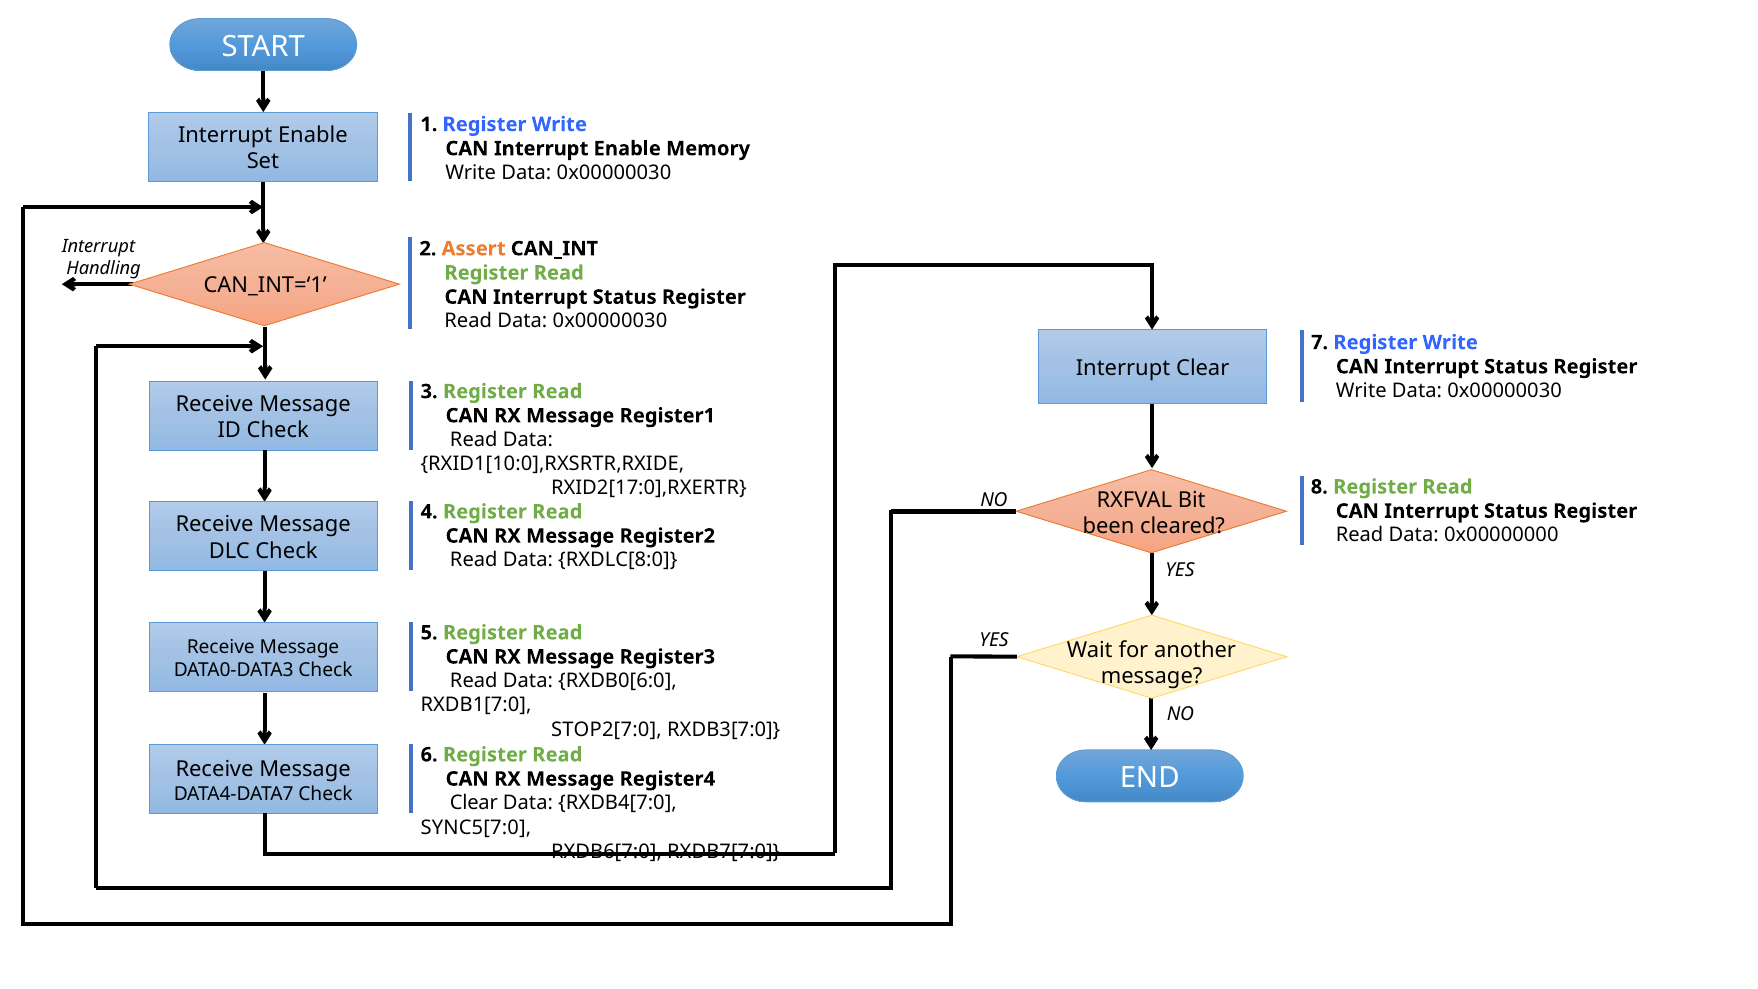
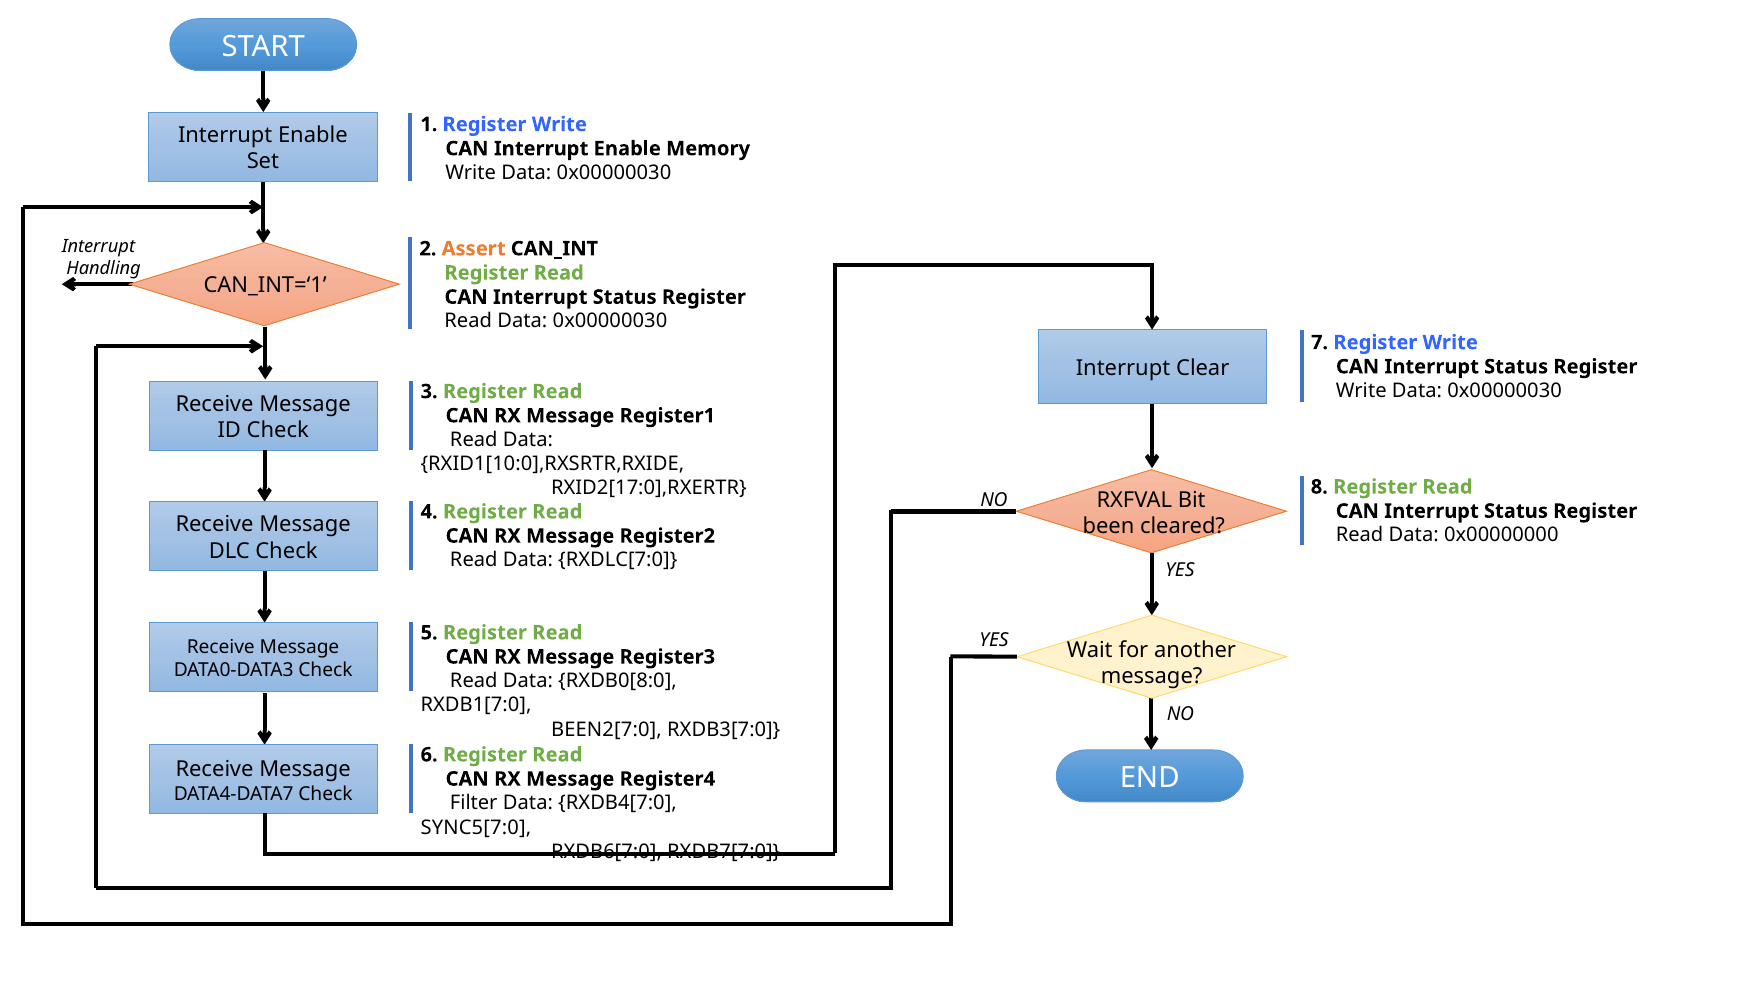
RXDLC[8:0: RXDLC[8:0 -> RXDLC[7:0 (618, 560)
RXDB0[6:0: RXDB0[6:0 -> RXDB0[8:0 (618, 681)
STOP2[7:0: STOP2[7:0 -> BEEN2[7:0 (606, 729)
Clear: Clear -> Filter (474, 803)
